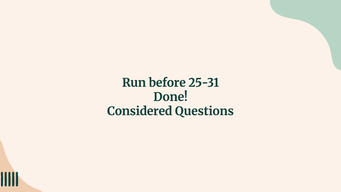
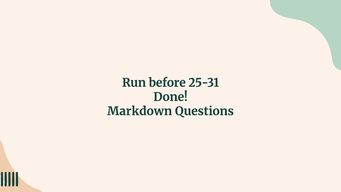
Considered: Considered -> Markdown (140, 111)
